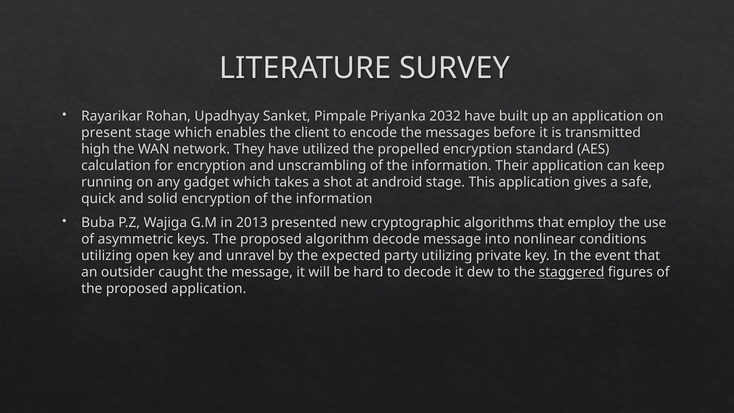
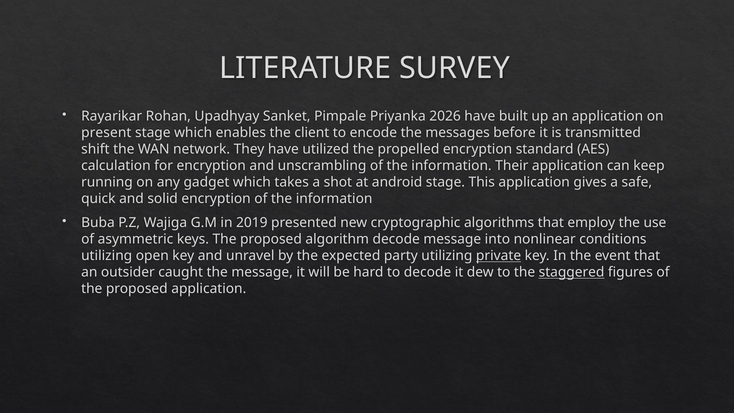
2032: 2032 -> 2026 (445, 116)
high: high -> shift (95, 149)
2013: 2013 -> 2019 (252, 223)
private underline: none -> present (499, 256)
